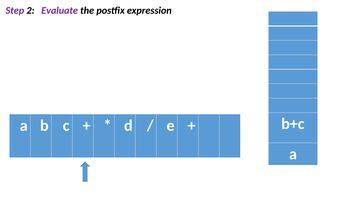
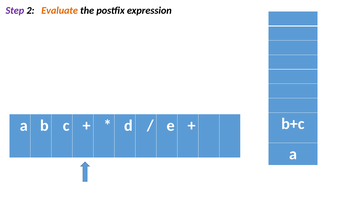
Evaluate colour: purple -> orange (60, 10)
